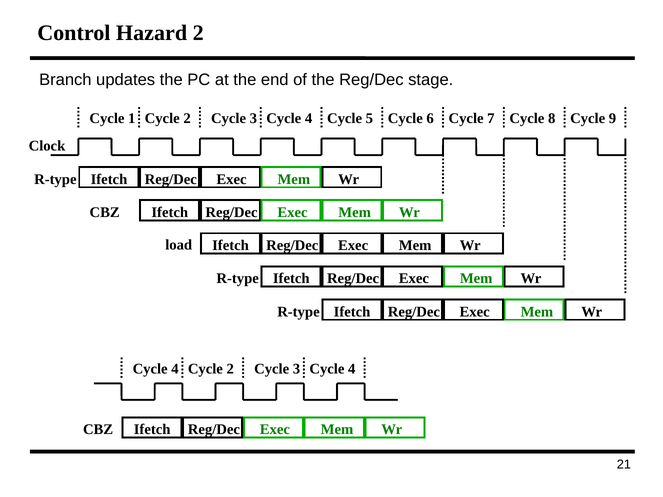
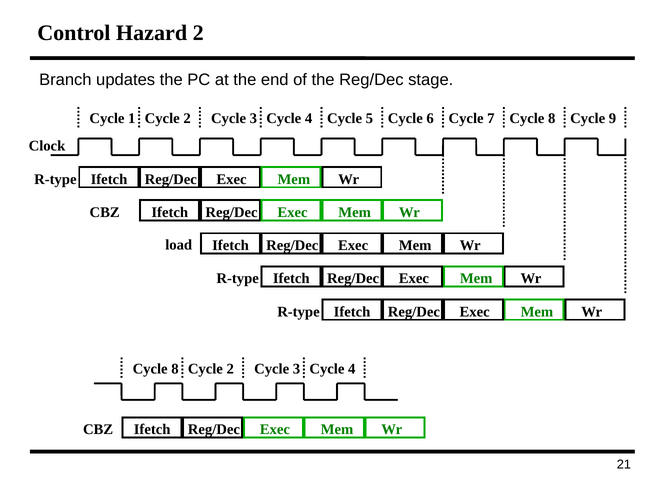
4: 4 -> 8 (175, 369)
